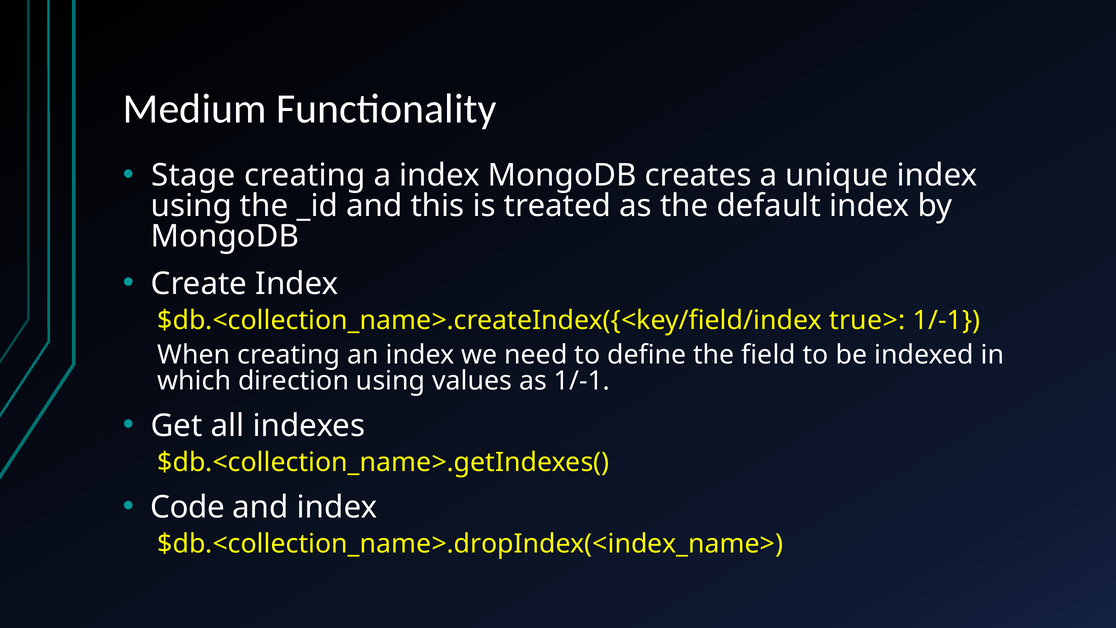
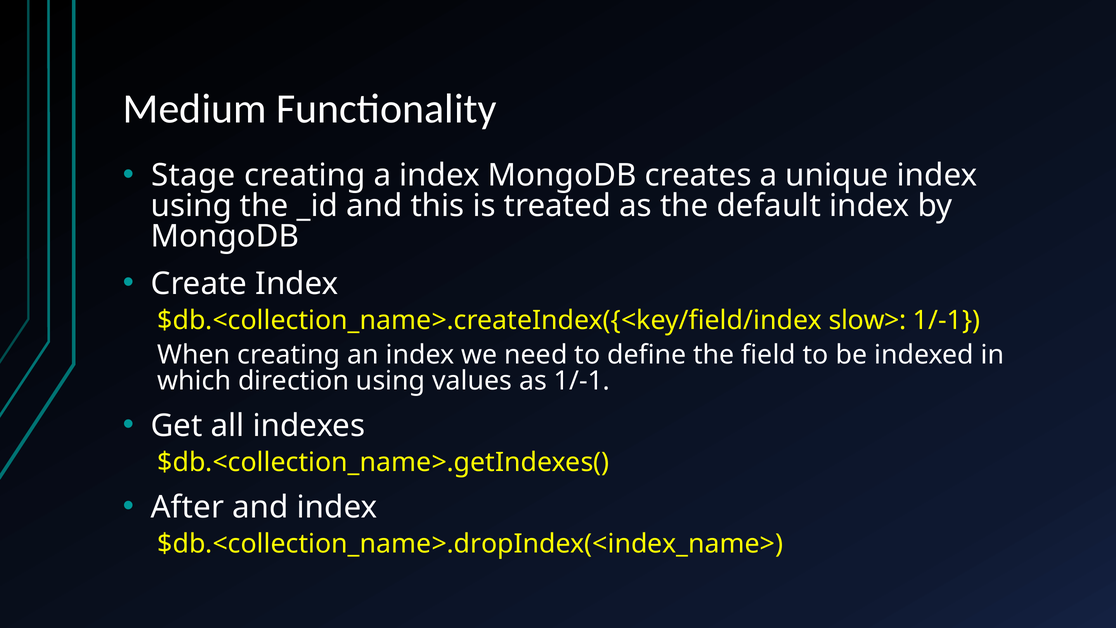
true>: true> -> slow> (868, 321)
Code: Code -> After (187, 507)
